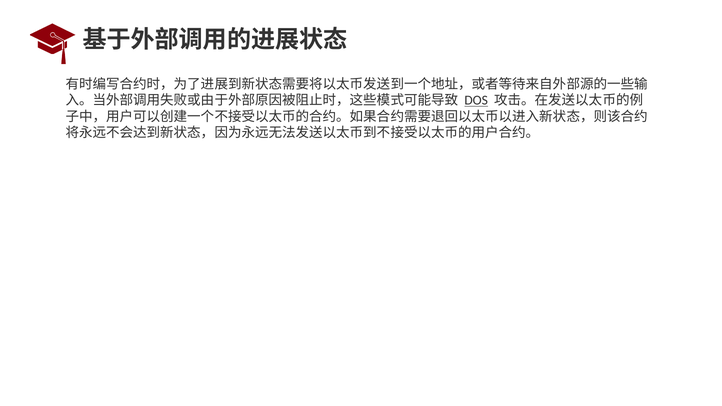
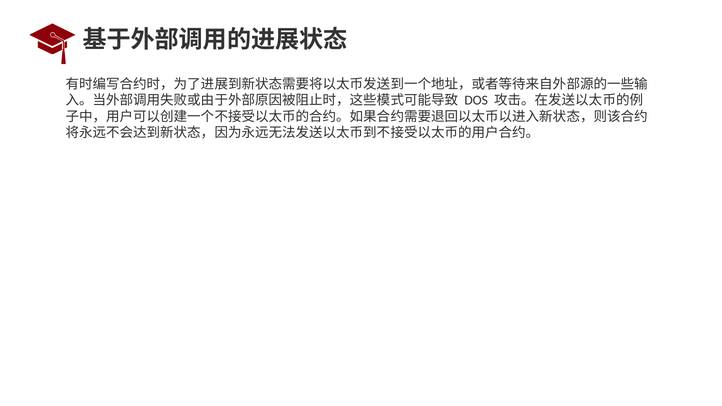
DOS underline: present -> none (476, 101)
